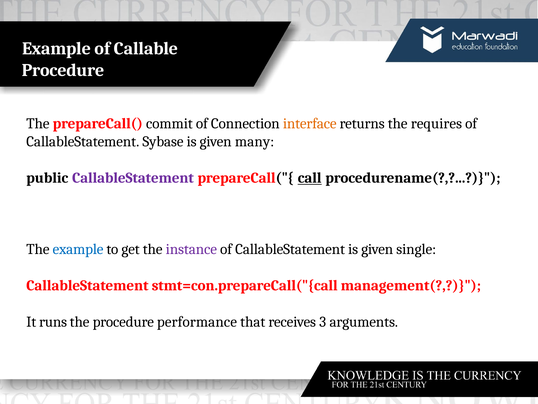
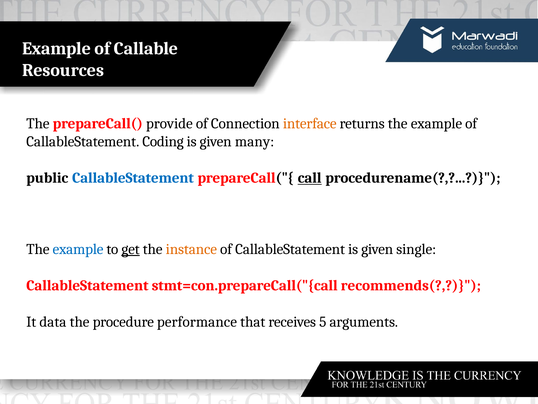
Procedure: Procedure -> Resources (63, 70)
commit: commit -> provide (169, 123)
returns the requires: requires -> example (436, 123)
Sybase: Sybase -> Coding (163, 141)
CallableStatement colour: purple -> blue (133, 178)
get underline: none -> present (131, 249)
instance colour: purple -> orange (191, 249)
management(: management( -> recommends( (411, 285)
runs: runs -> data (53, 321)
3: 3 -> 5 (323, 321)
